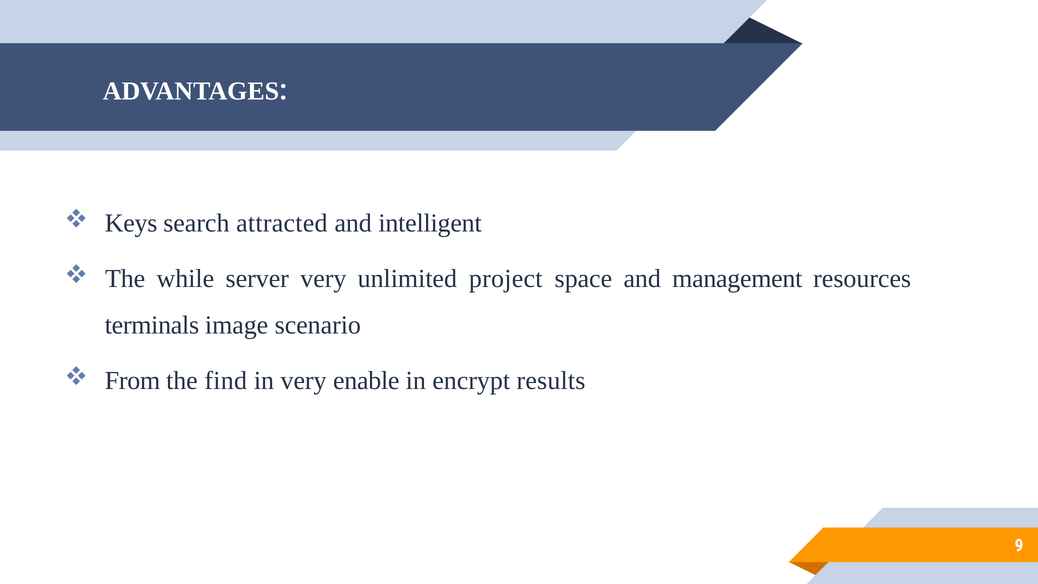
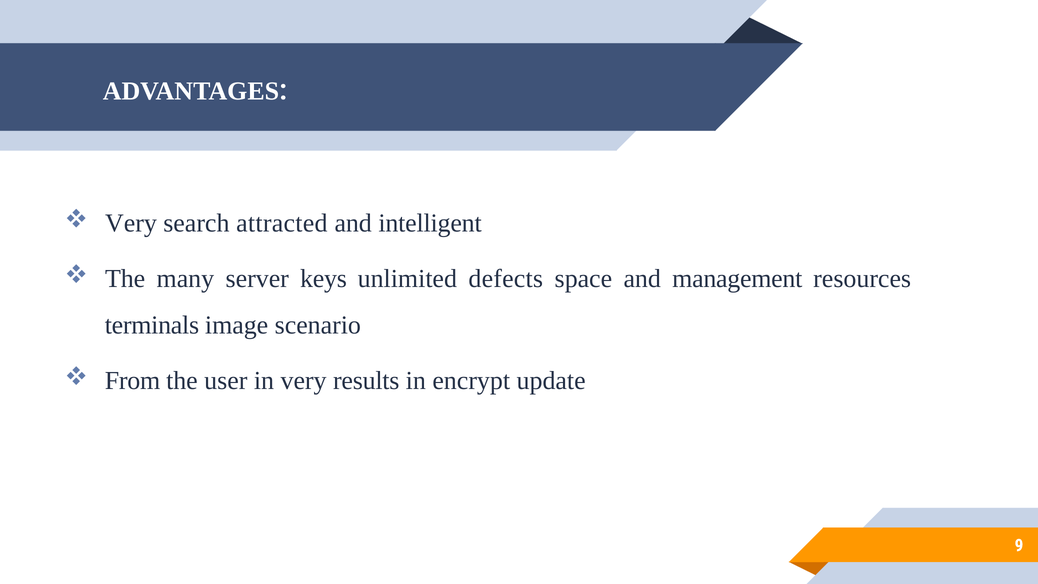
Keys: Keys -> Very (131, 223)
while: while -> many (185, 279)
server very: very -> keys (323, 279)
project: project -> defects (506, 279)
find: find -> user (226, 381)
enable: enable -> results (366, 381)
results: results -> update (551, 381)
